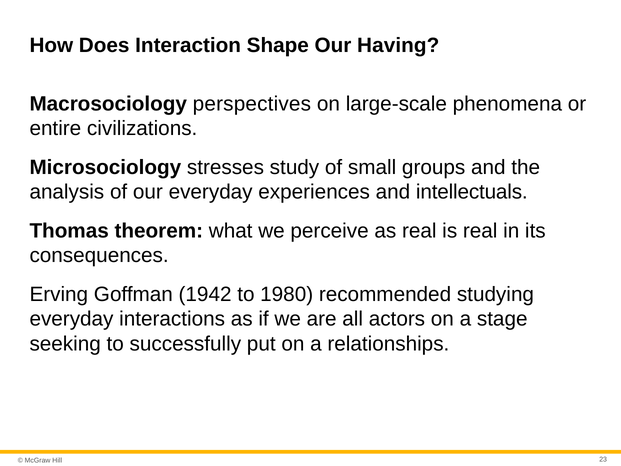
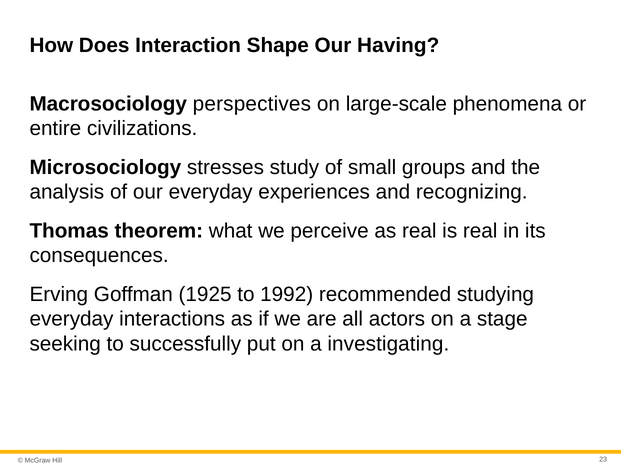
intellectuals: intellectuals -> recognizing (472, 192)
1942: 1942 -> 1925 (205, 294)
1980: 1980 -> 1992 (287, 294)
relationships: relationships -> investigating (388, 344)
